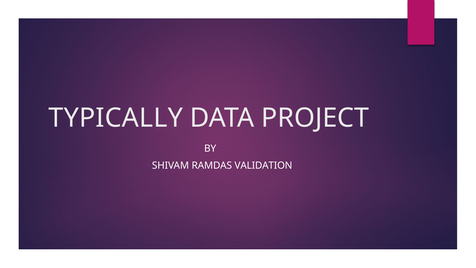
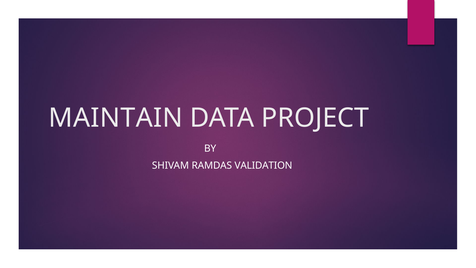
TYPICALLY: TYPICALLY -> MAINTAIN (116, 118)
